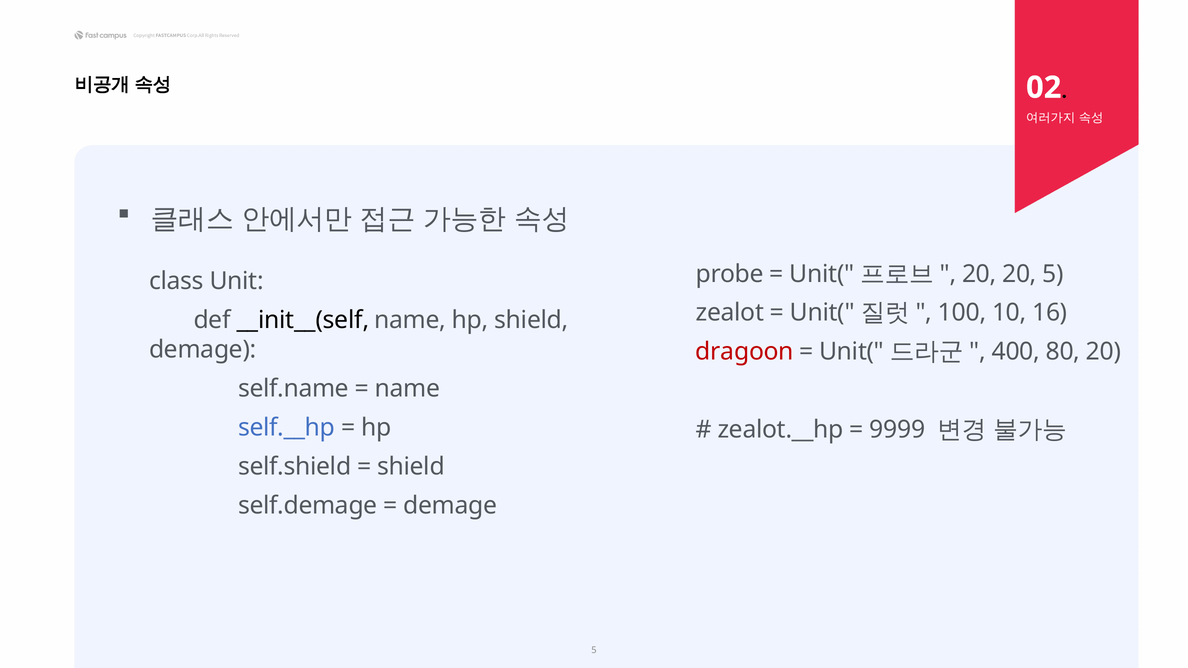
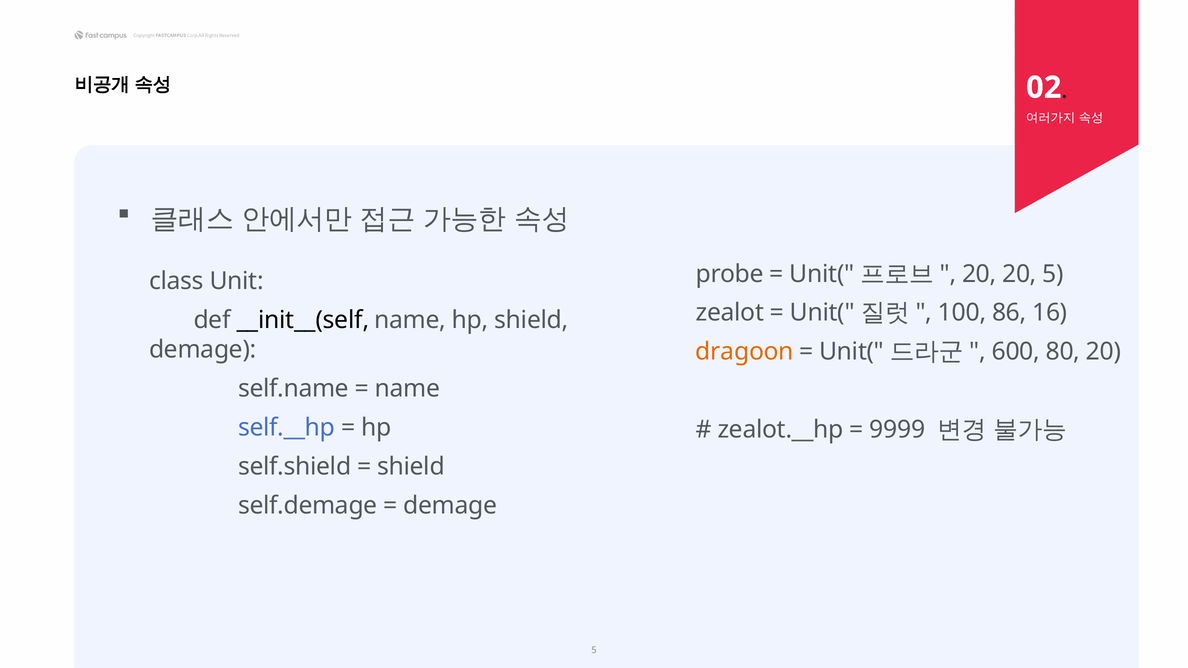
10: 10 -> 86 (1009, 313)
dragoon colour: red -> orange (745, 352)
400: 400 -> 600 (1016, 352)
